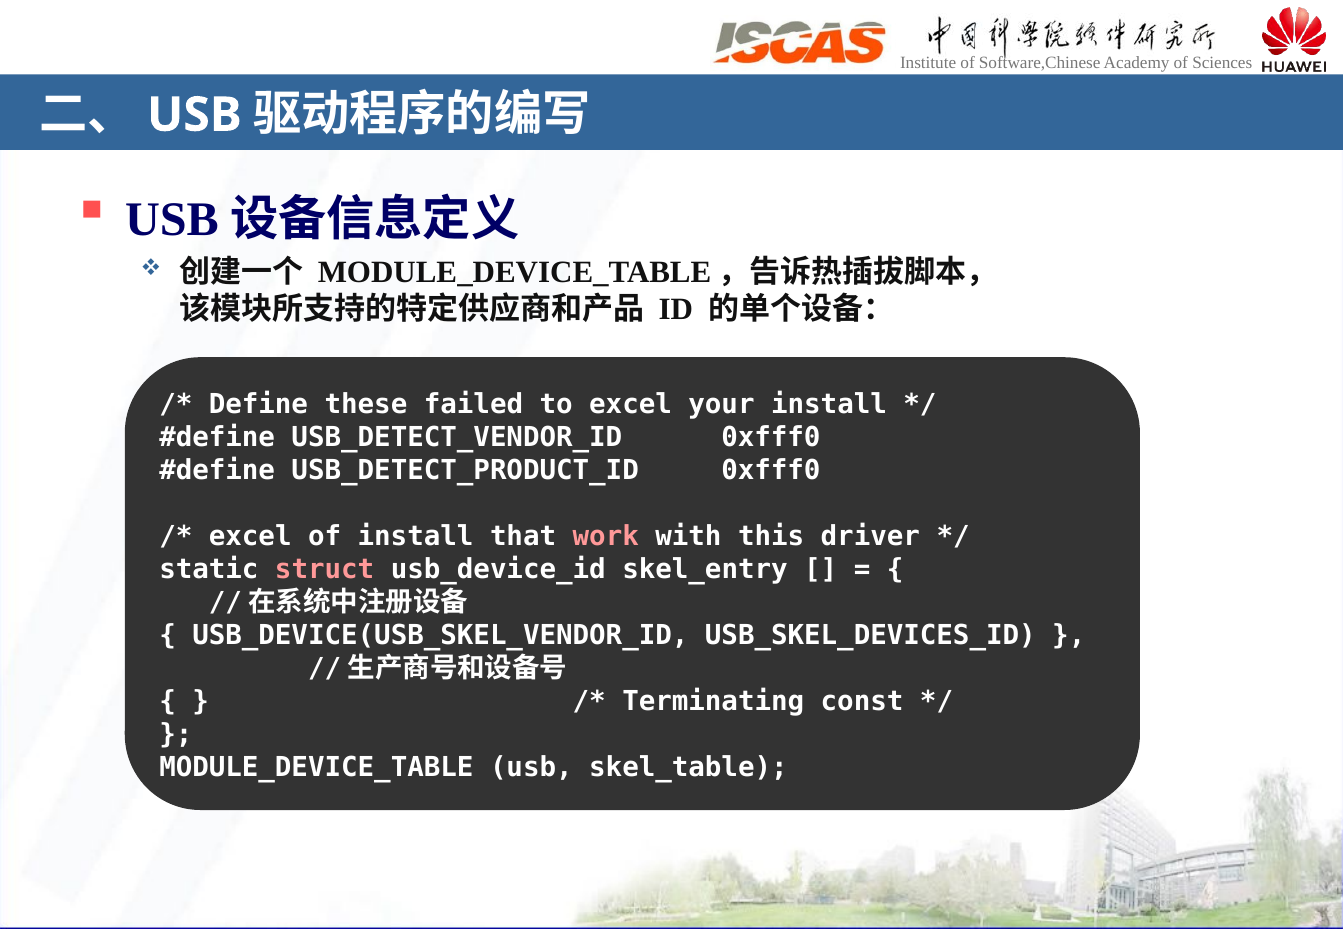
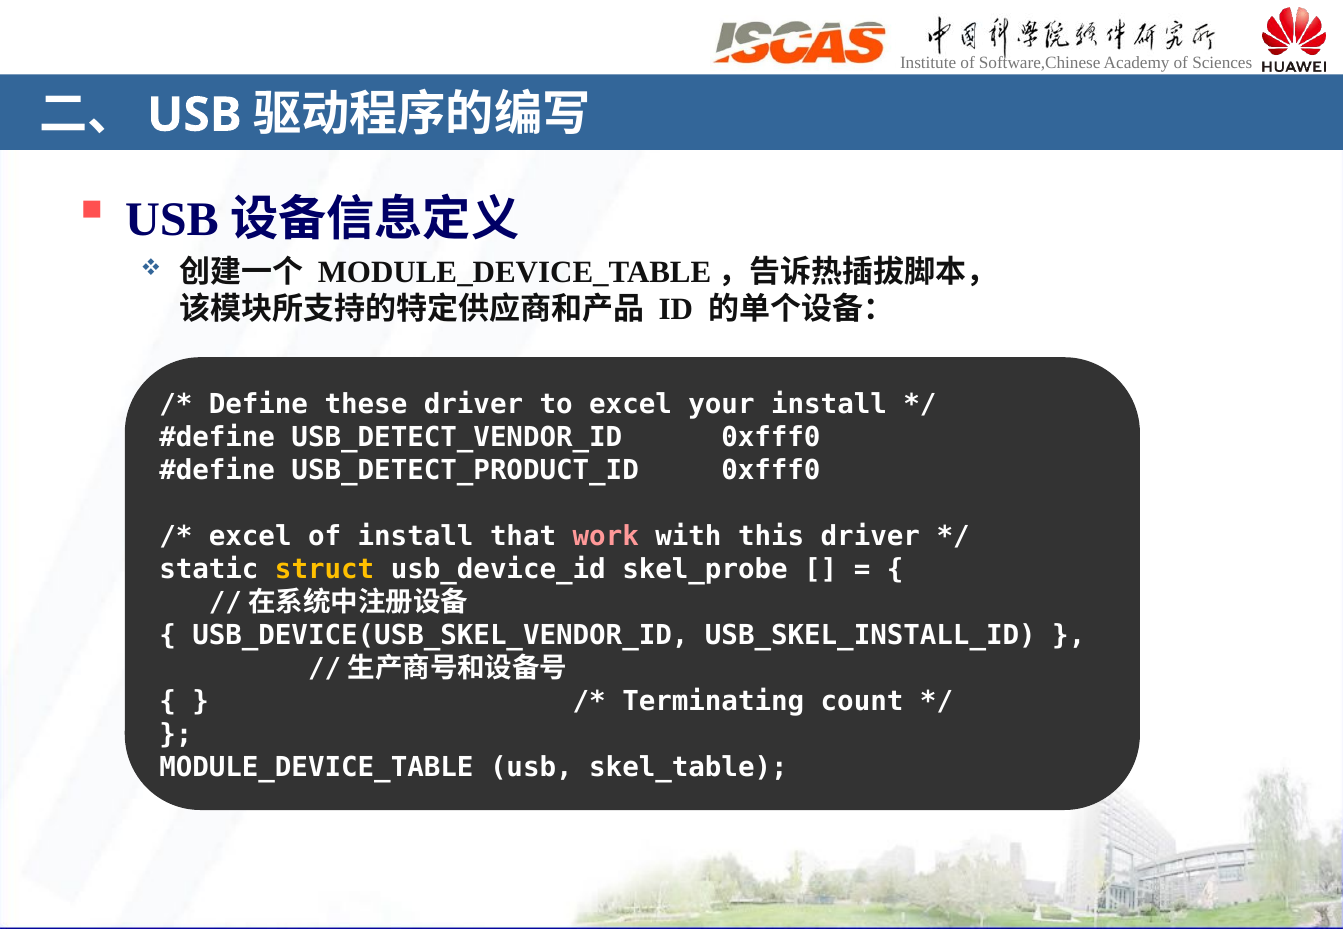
these failed: failed -> driver (473, 404)
struct colour: pink -> yellow (325, 569)
skel_entry: skel_entry -> skel_probe (705, 569)
USB_SKEL_DEVICES_ID: USB_SKEL_DEVICES_ID -> USB_SKEL_INSTALL_ID (870, 636)
const: const -> count (862, 702)
